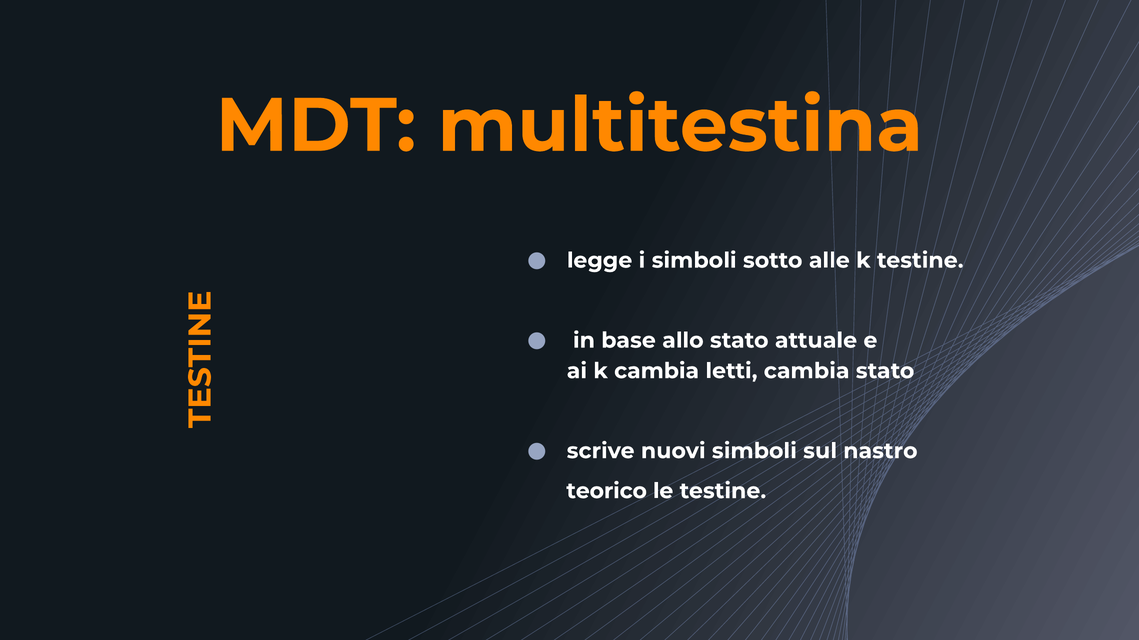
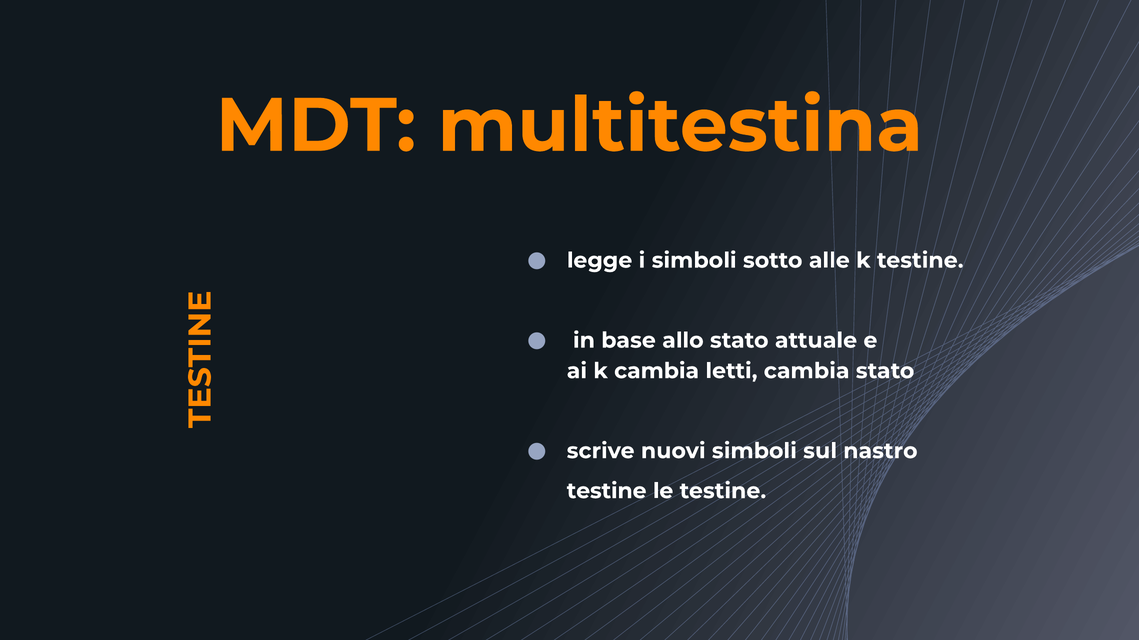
teorico: teorico -> testine (607, 491)
